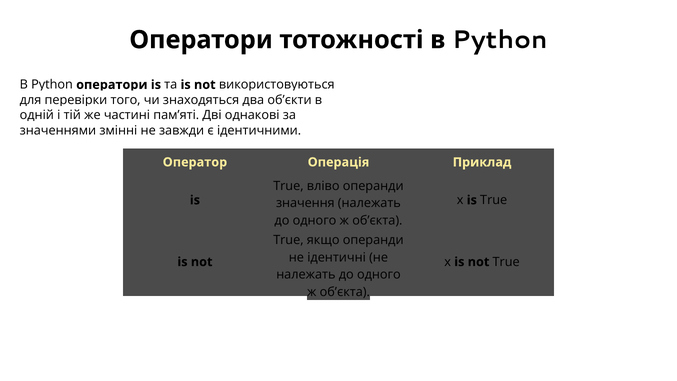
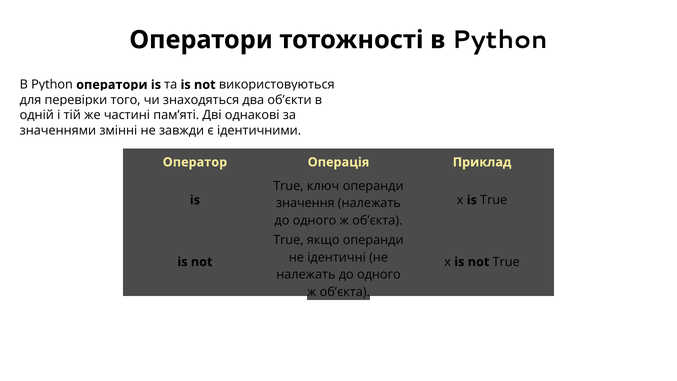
вліво: вліво -> ключ (323, 186)
